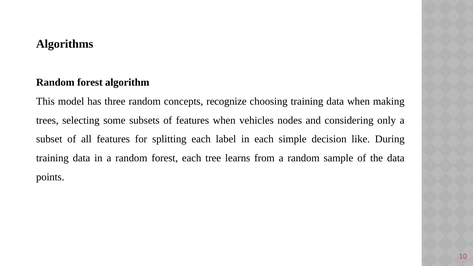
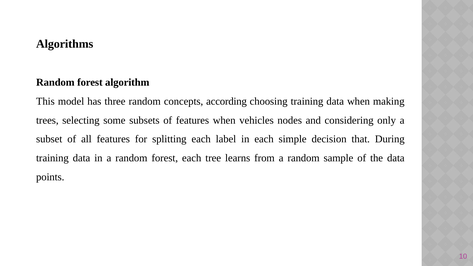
recognize: recognize -> according (227, 101)
like: like -> that (361, 139)
